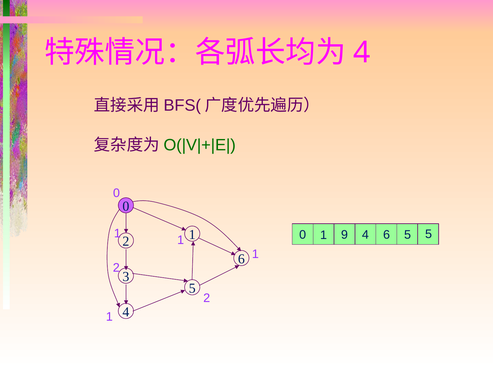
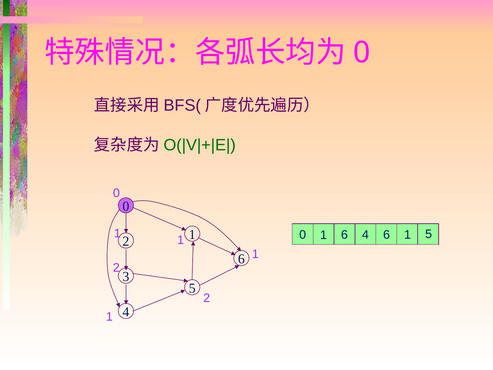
4: 4 -> 0 (362, 53)
0 1 9: 9 -> 6 (344, 235)
5: 5 -> 1 (408, 235)
